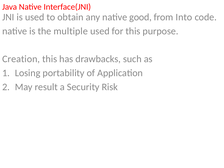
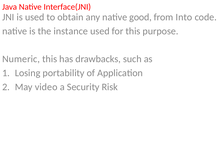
multiple: multiple -> instance (71, 31)
Creation: Creation -> Numeric (21, 59)
result: result -> video (46, 87)
